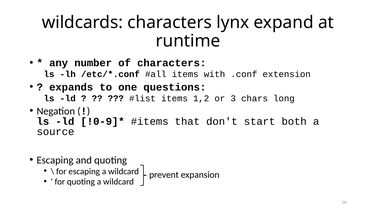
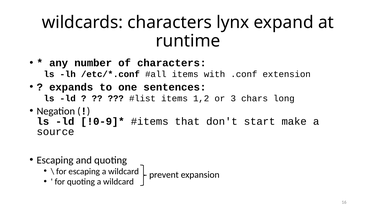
questions: questions -> sentences (175, 87)
both: both -> make (294, 121)
